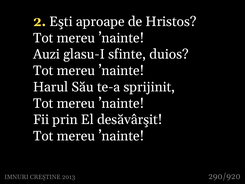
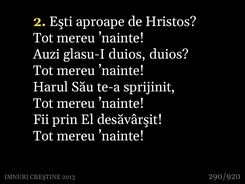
glasu-I sfinte: sfinte -> duios (127, 54)
